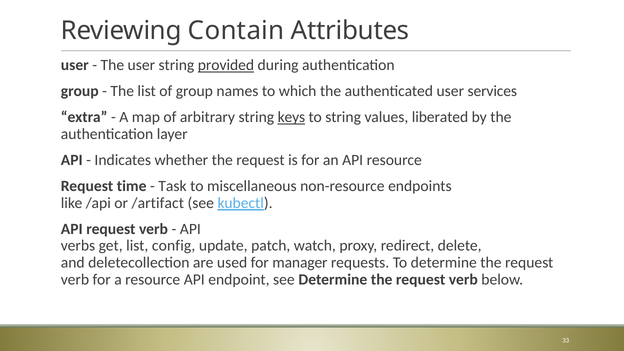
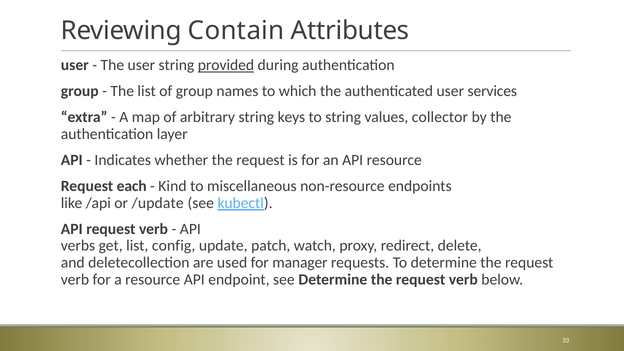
keys underline: present -> none (291, 117)
liberated: liberated -> collector (440, 117)
time: time -> each (132, 186)
Task: Task -> Kind (172, 186)
/artifact: /artifact -> /update (158, 203)
